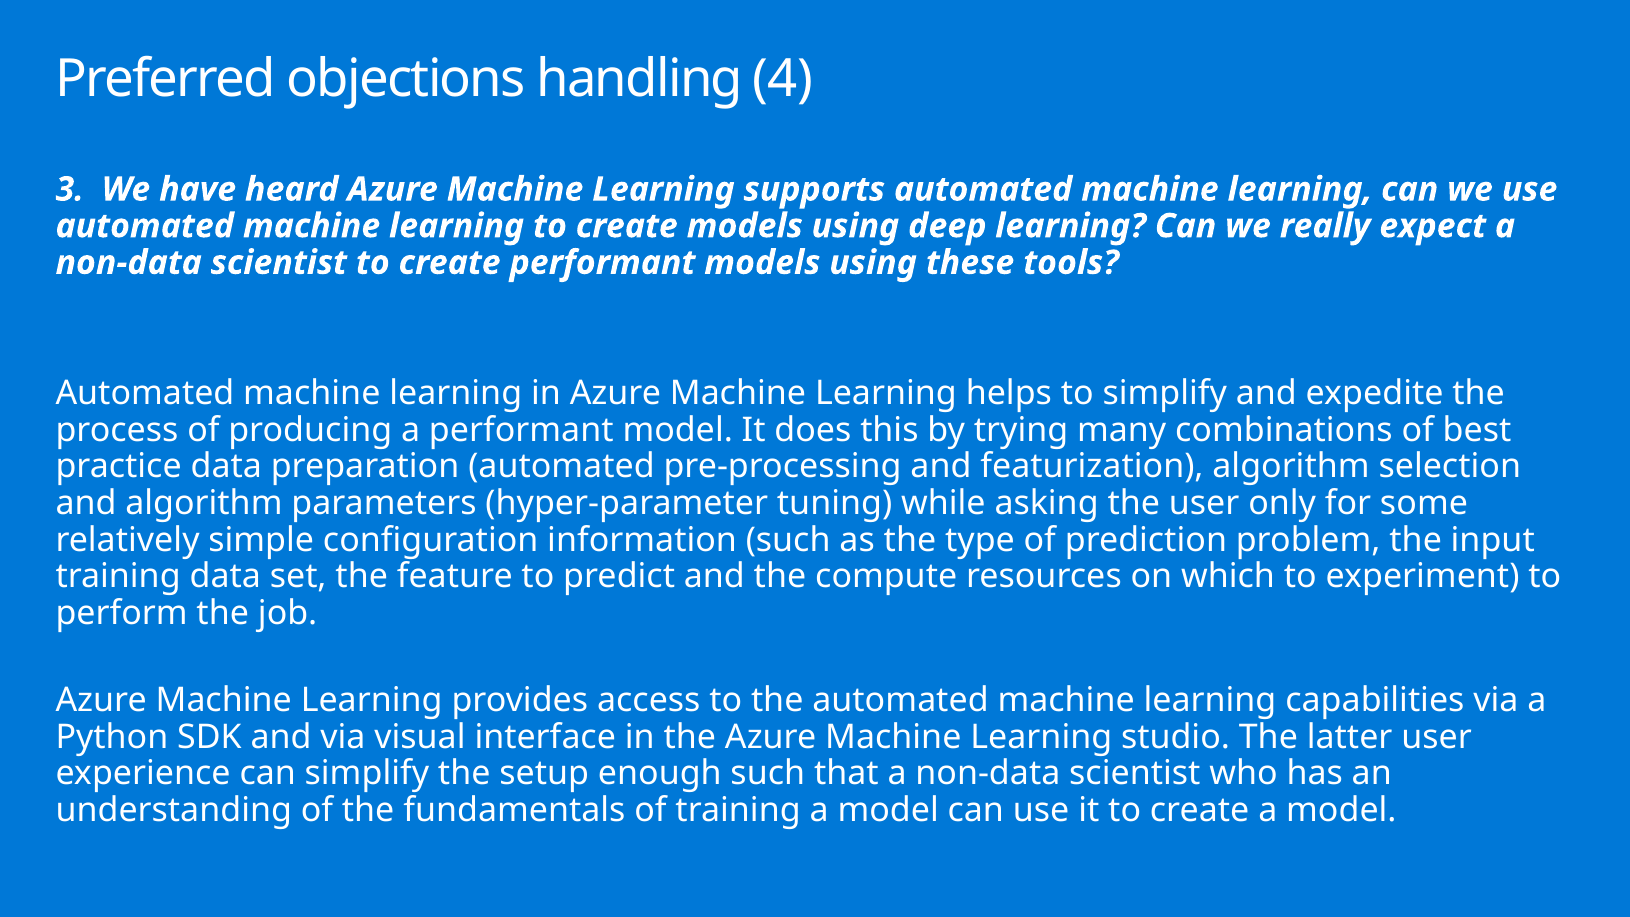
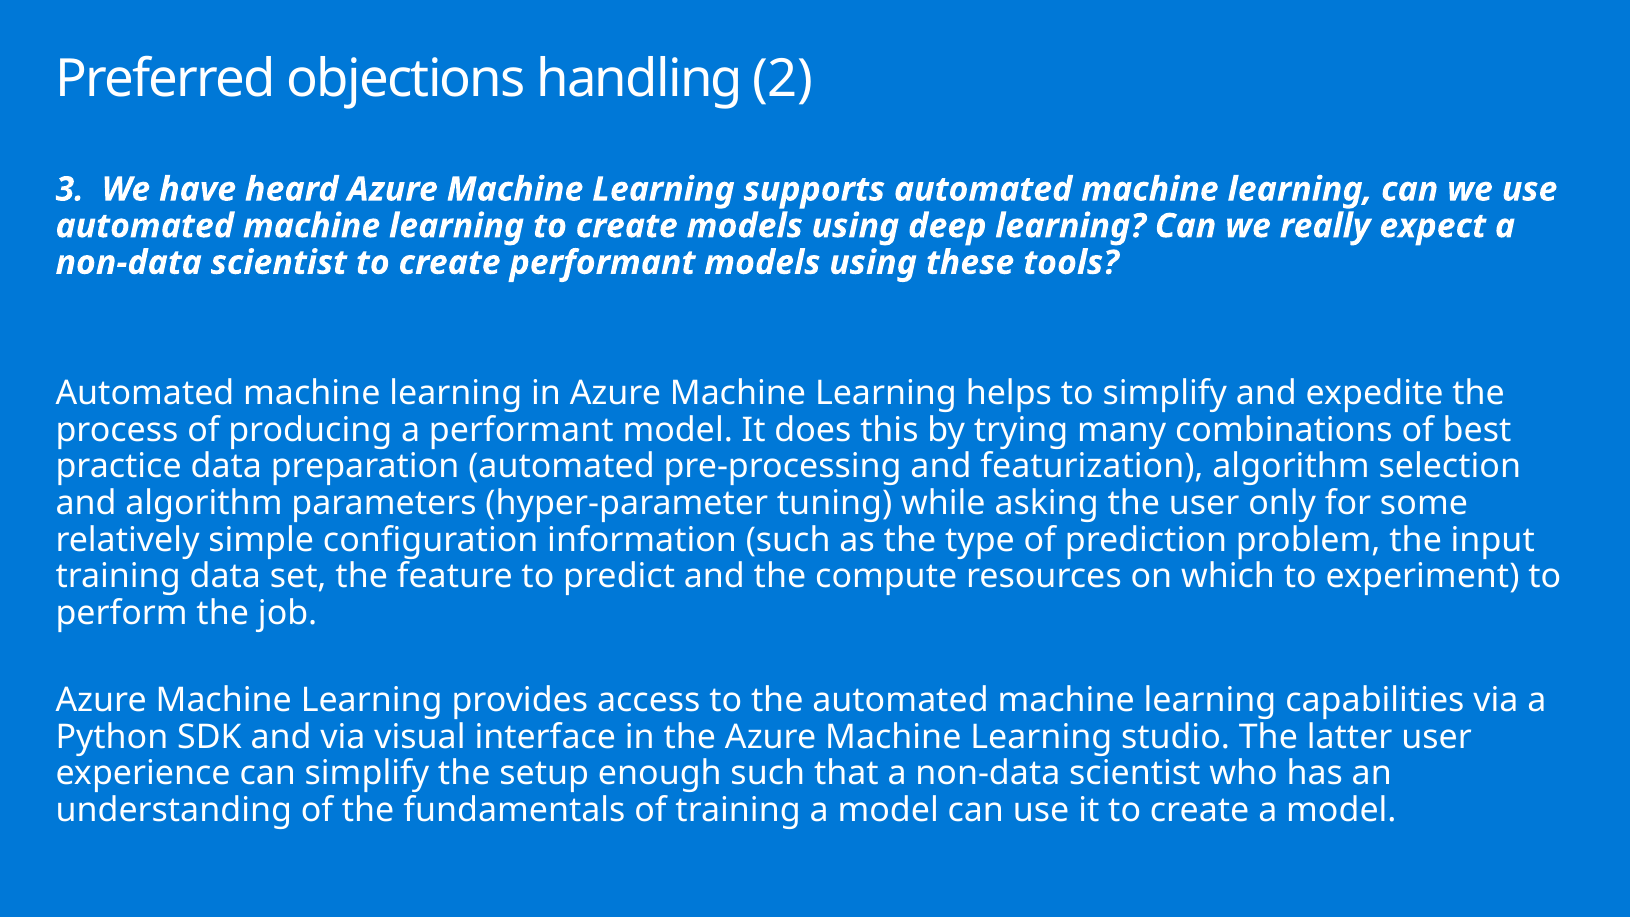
4: 4 -> 2 (783, 79)
